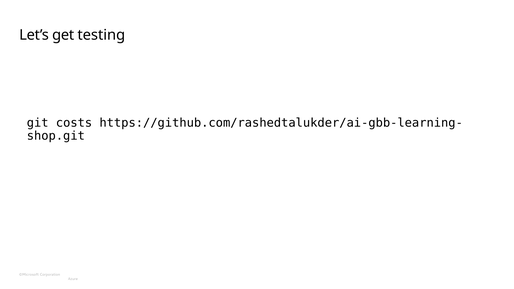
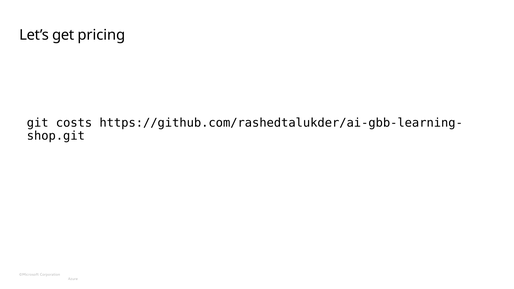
testing: testing -> pricing (101, 35)
